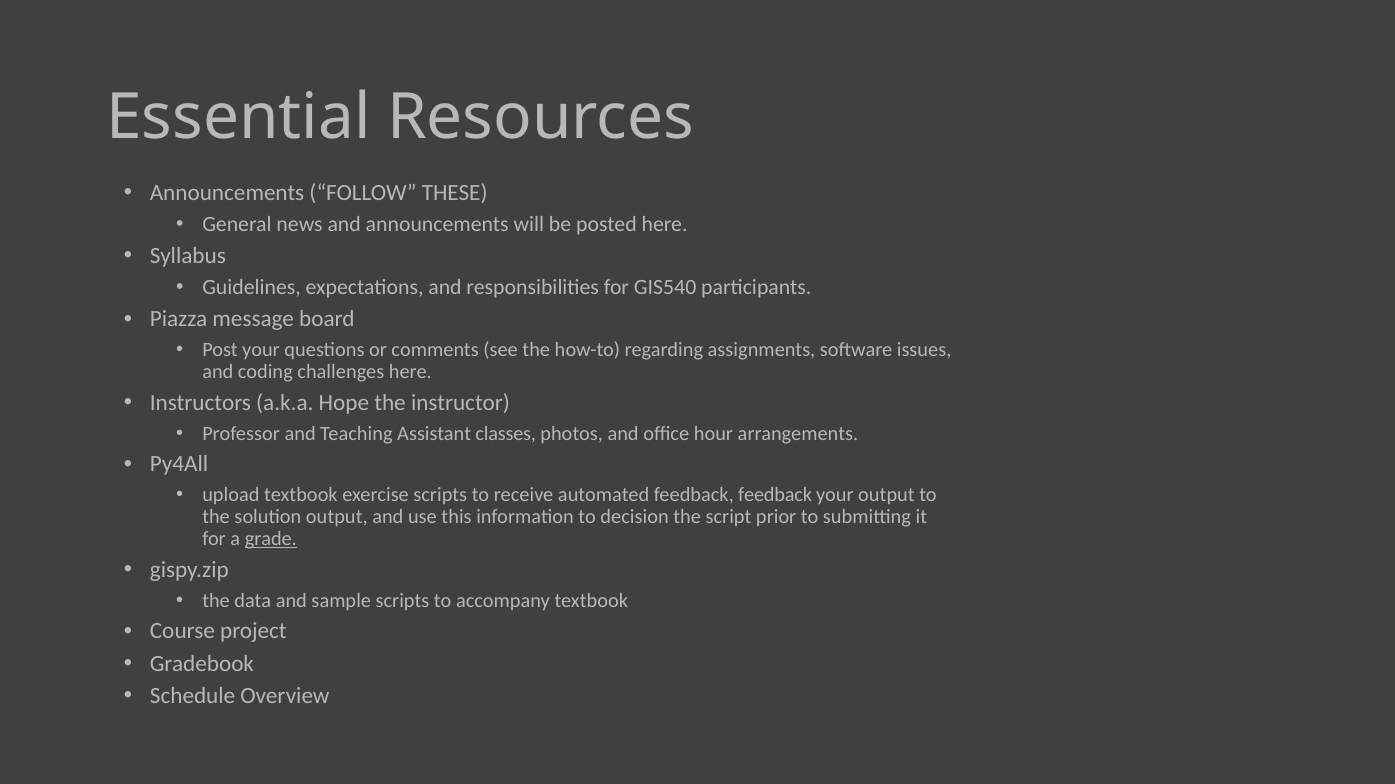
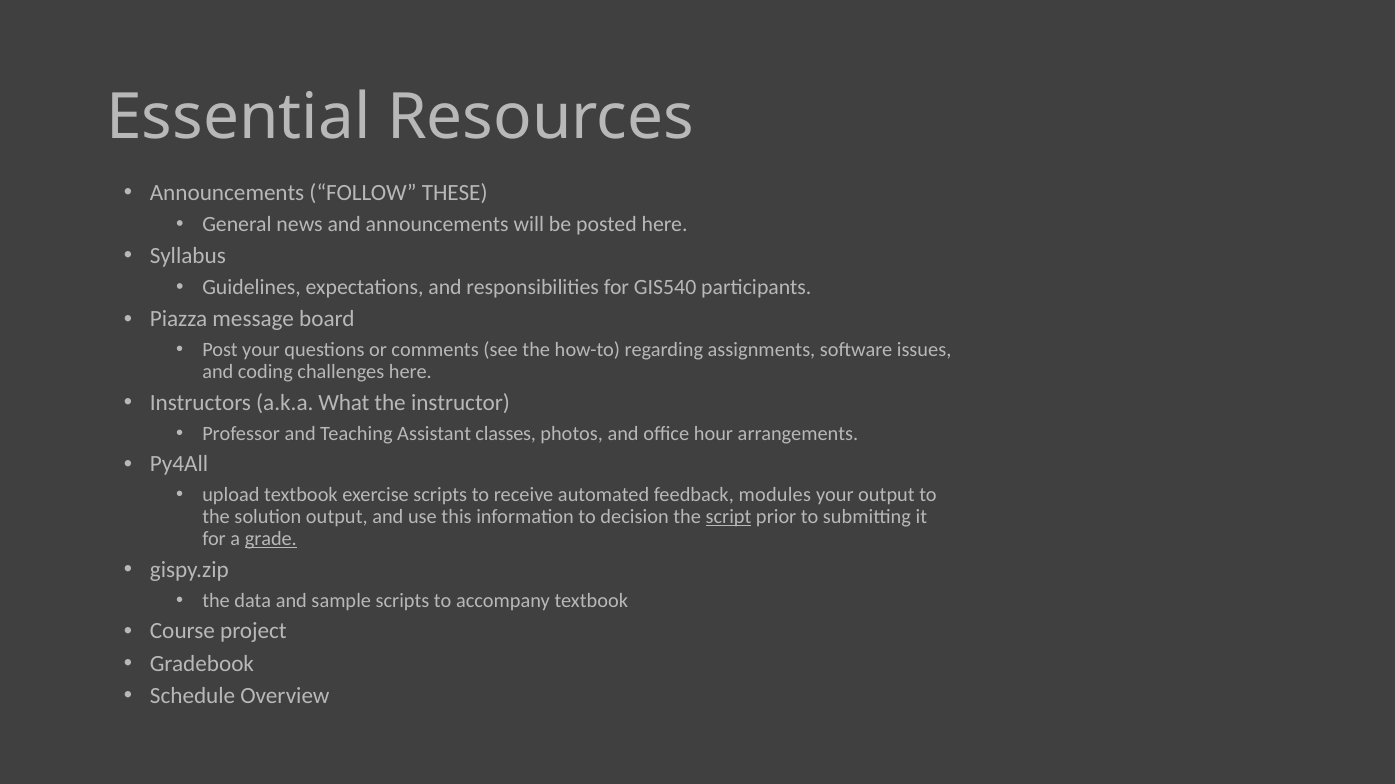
Hope: Hope -> What (344, 403)
feedback feedback: feedback -> modules (775, 495)
script underline: none -> present (729, 517)
